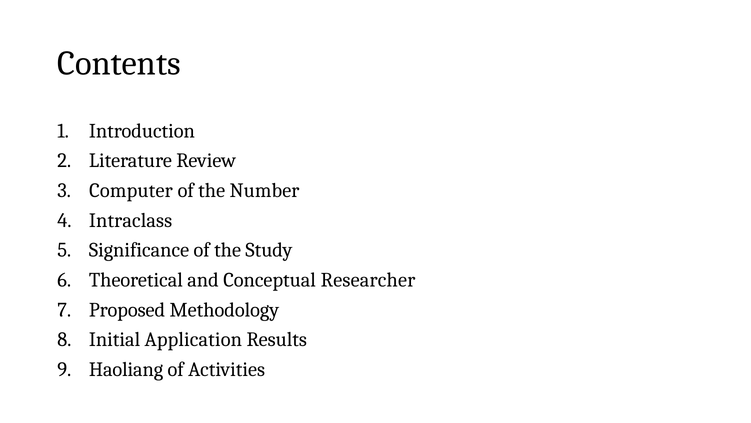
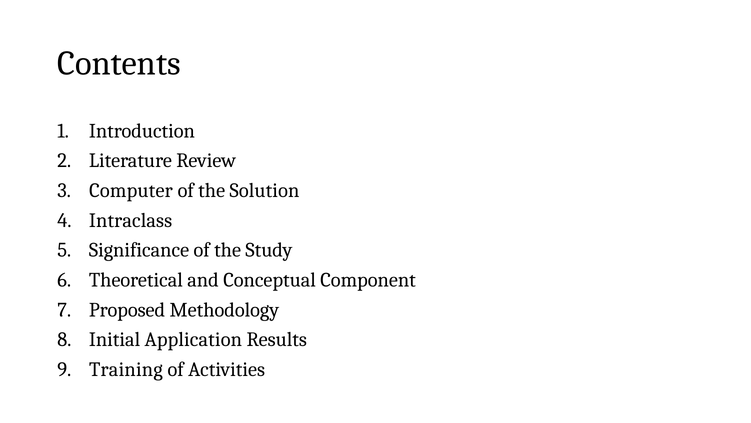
Number: Number -> Solution (264, 190)
Researcher: Researcher -> Component (368, 280)
Haoliang: Haoliang -> Training (126, 369)
